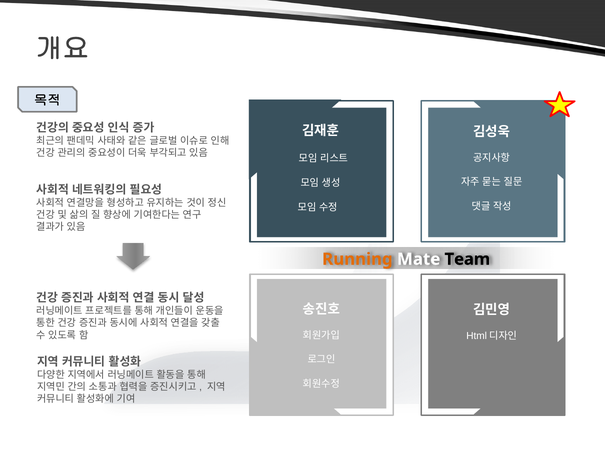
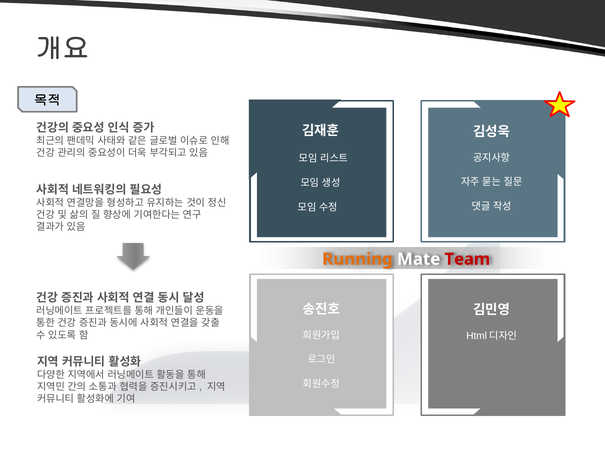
Team colour: black -> red (467, 259)
